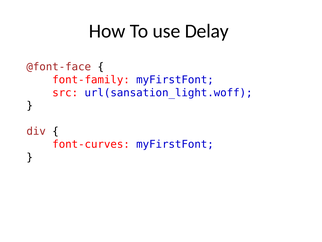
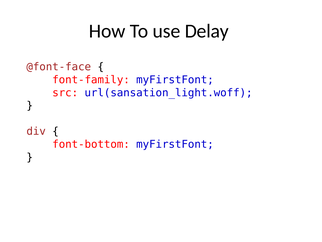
font-curves: font-curves -> font-bottom (91, 144)
